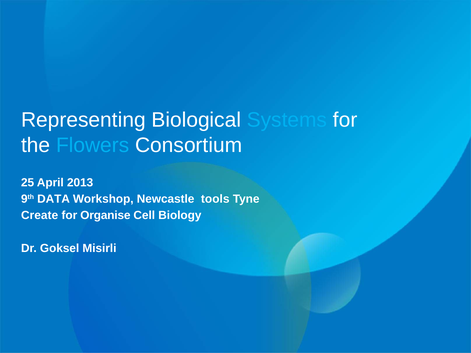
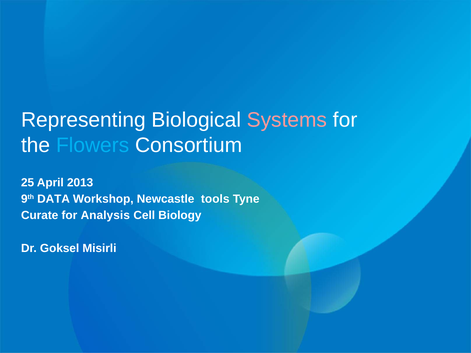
Systems colour: light blue -> pink (287, 120)
Create: Create -> Curate (40, 216)
Organise: Organise -> Analysis (105, 216)
